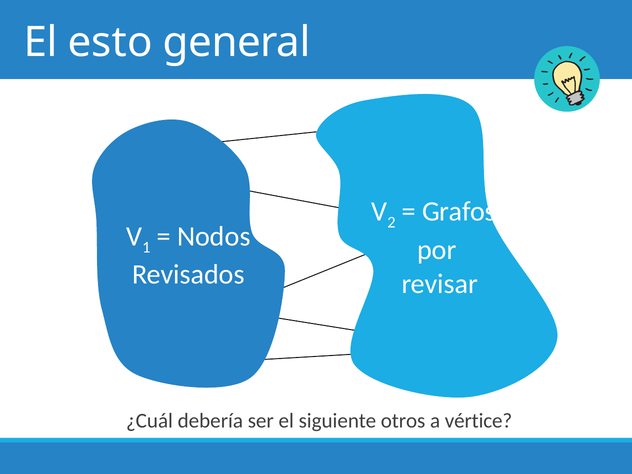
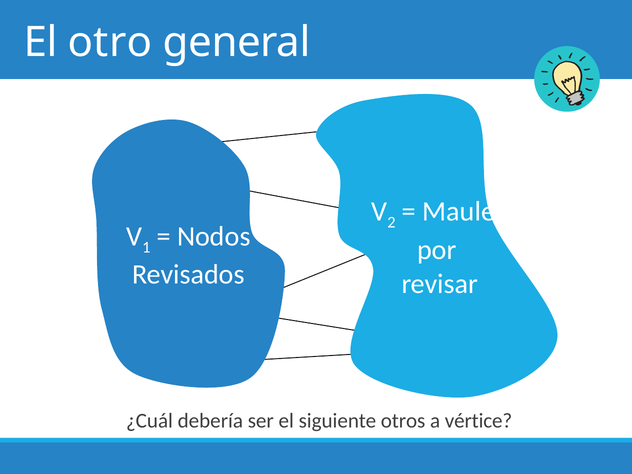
esto: esto -> otro (110, 42)
Grafos: Grafos -> Maule (459, 212)
